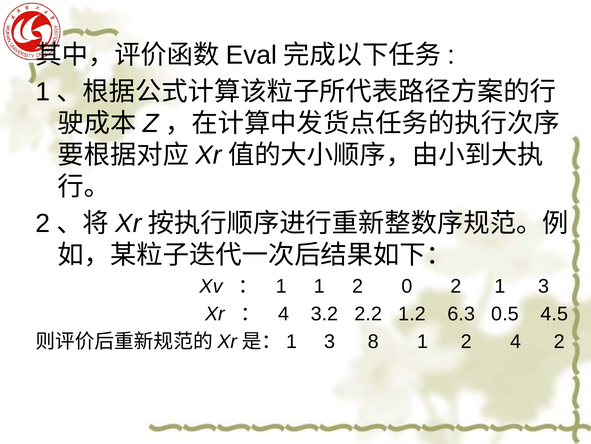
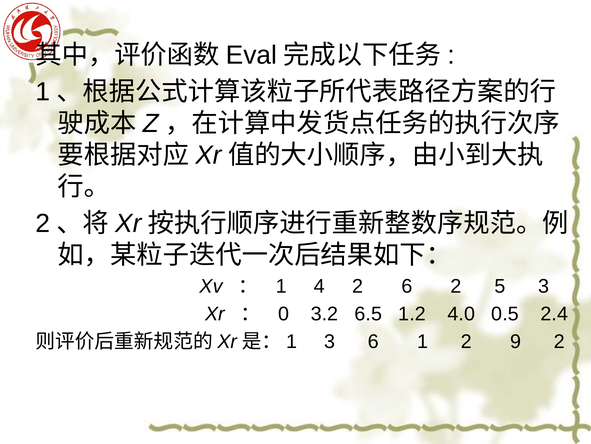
1 1: 1 -> 4 (319, 286)
2 0: 0 -> 6 (407, 286)
2 1: 1 -> 5 (500, 286)
4: 4 -> 0 (284, 313)
2.2: 2.2 -> 6.5 (368, 313)
6.3: 6.3 -> 4.0 (461, 313)
4.5: 4.5 -> 2.4 (554, 313)
3 8: 8 -> 6 (373, 341)
2 4: 4 -> 9 (516, 341)
